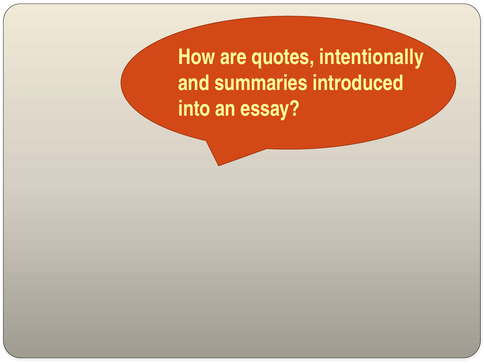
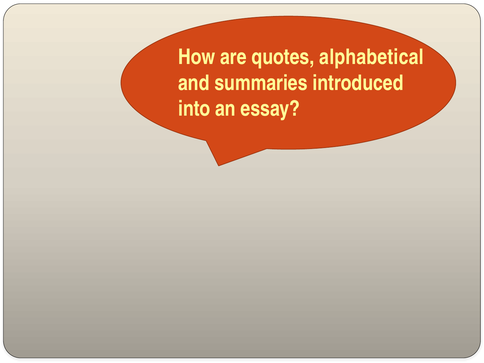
intentionally: intentionally -> alphabetical (371, 57)
